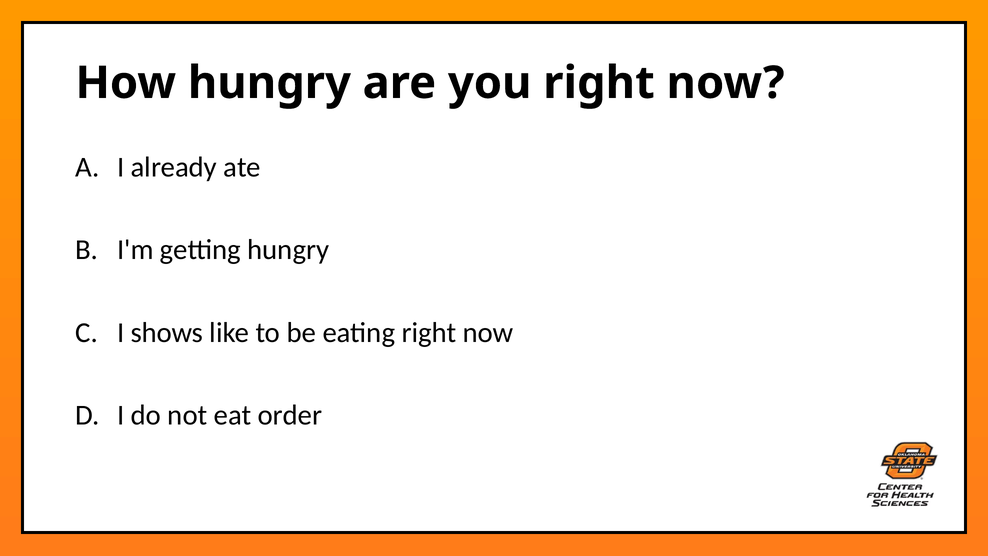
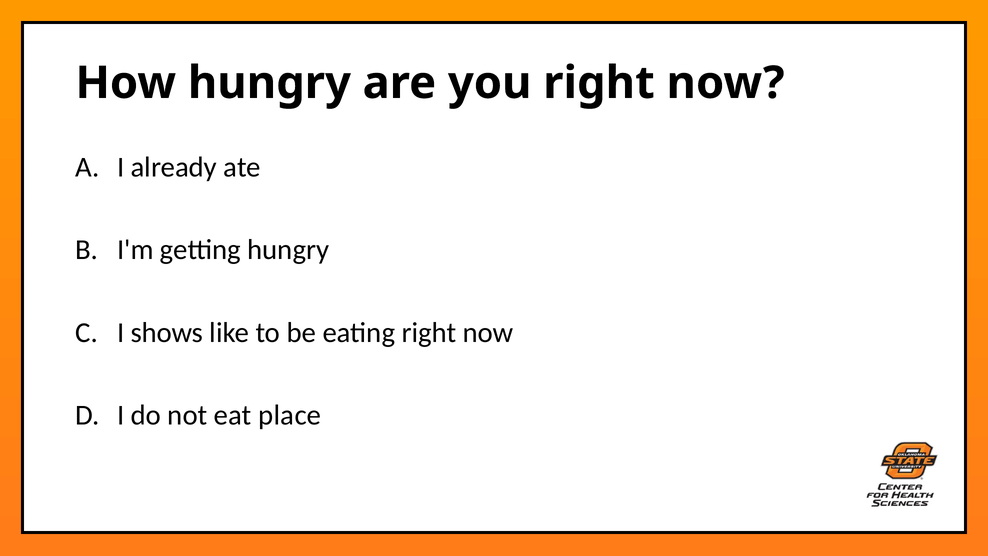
order: order -> place (290, 415)
